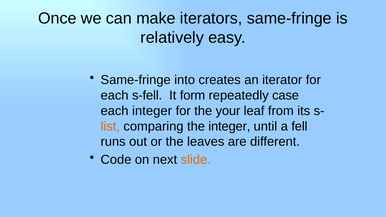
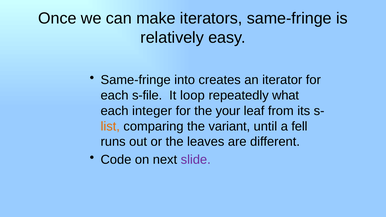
s-fell: s-fell -> s-file (147, 95)
form: form -> loop (192, 95)
case: case -> what (286, 95)
the integer: integer -> variant (229, 126)
slide colour: orange -> purple (196, 160)
